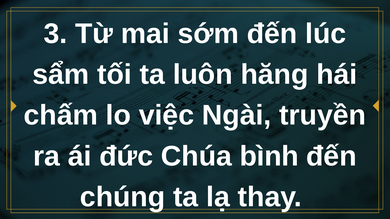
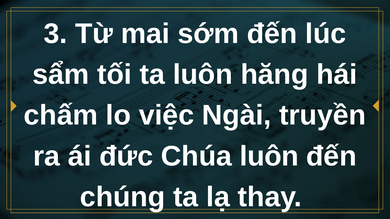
Chúa bình: bình -> luôn (269, 157)
